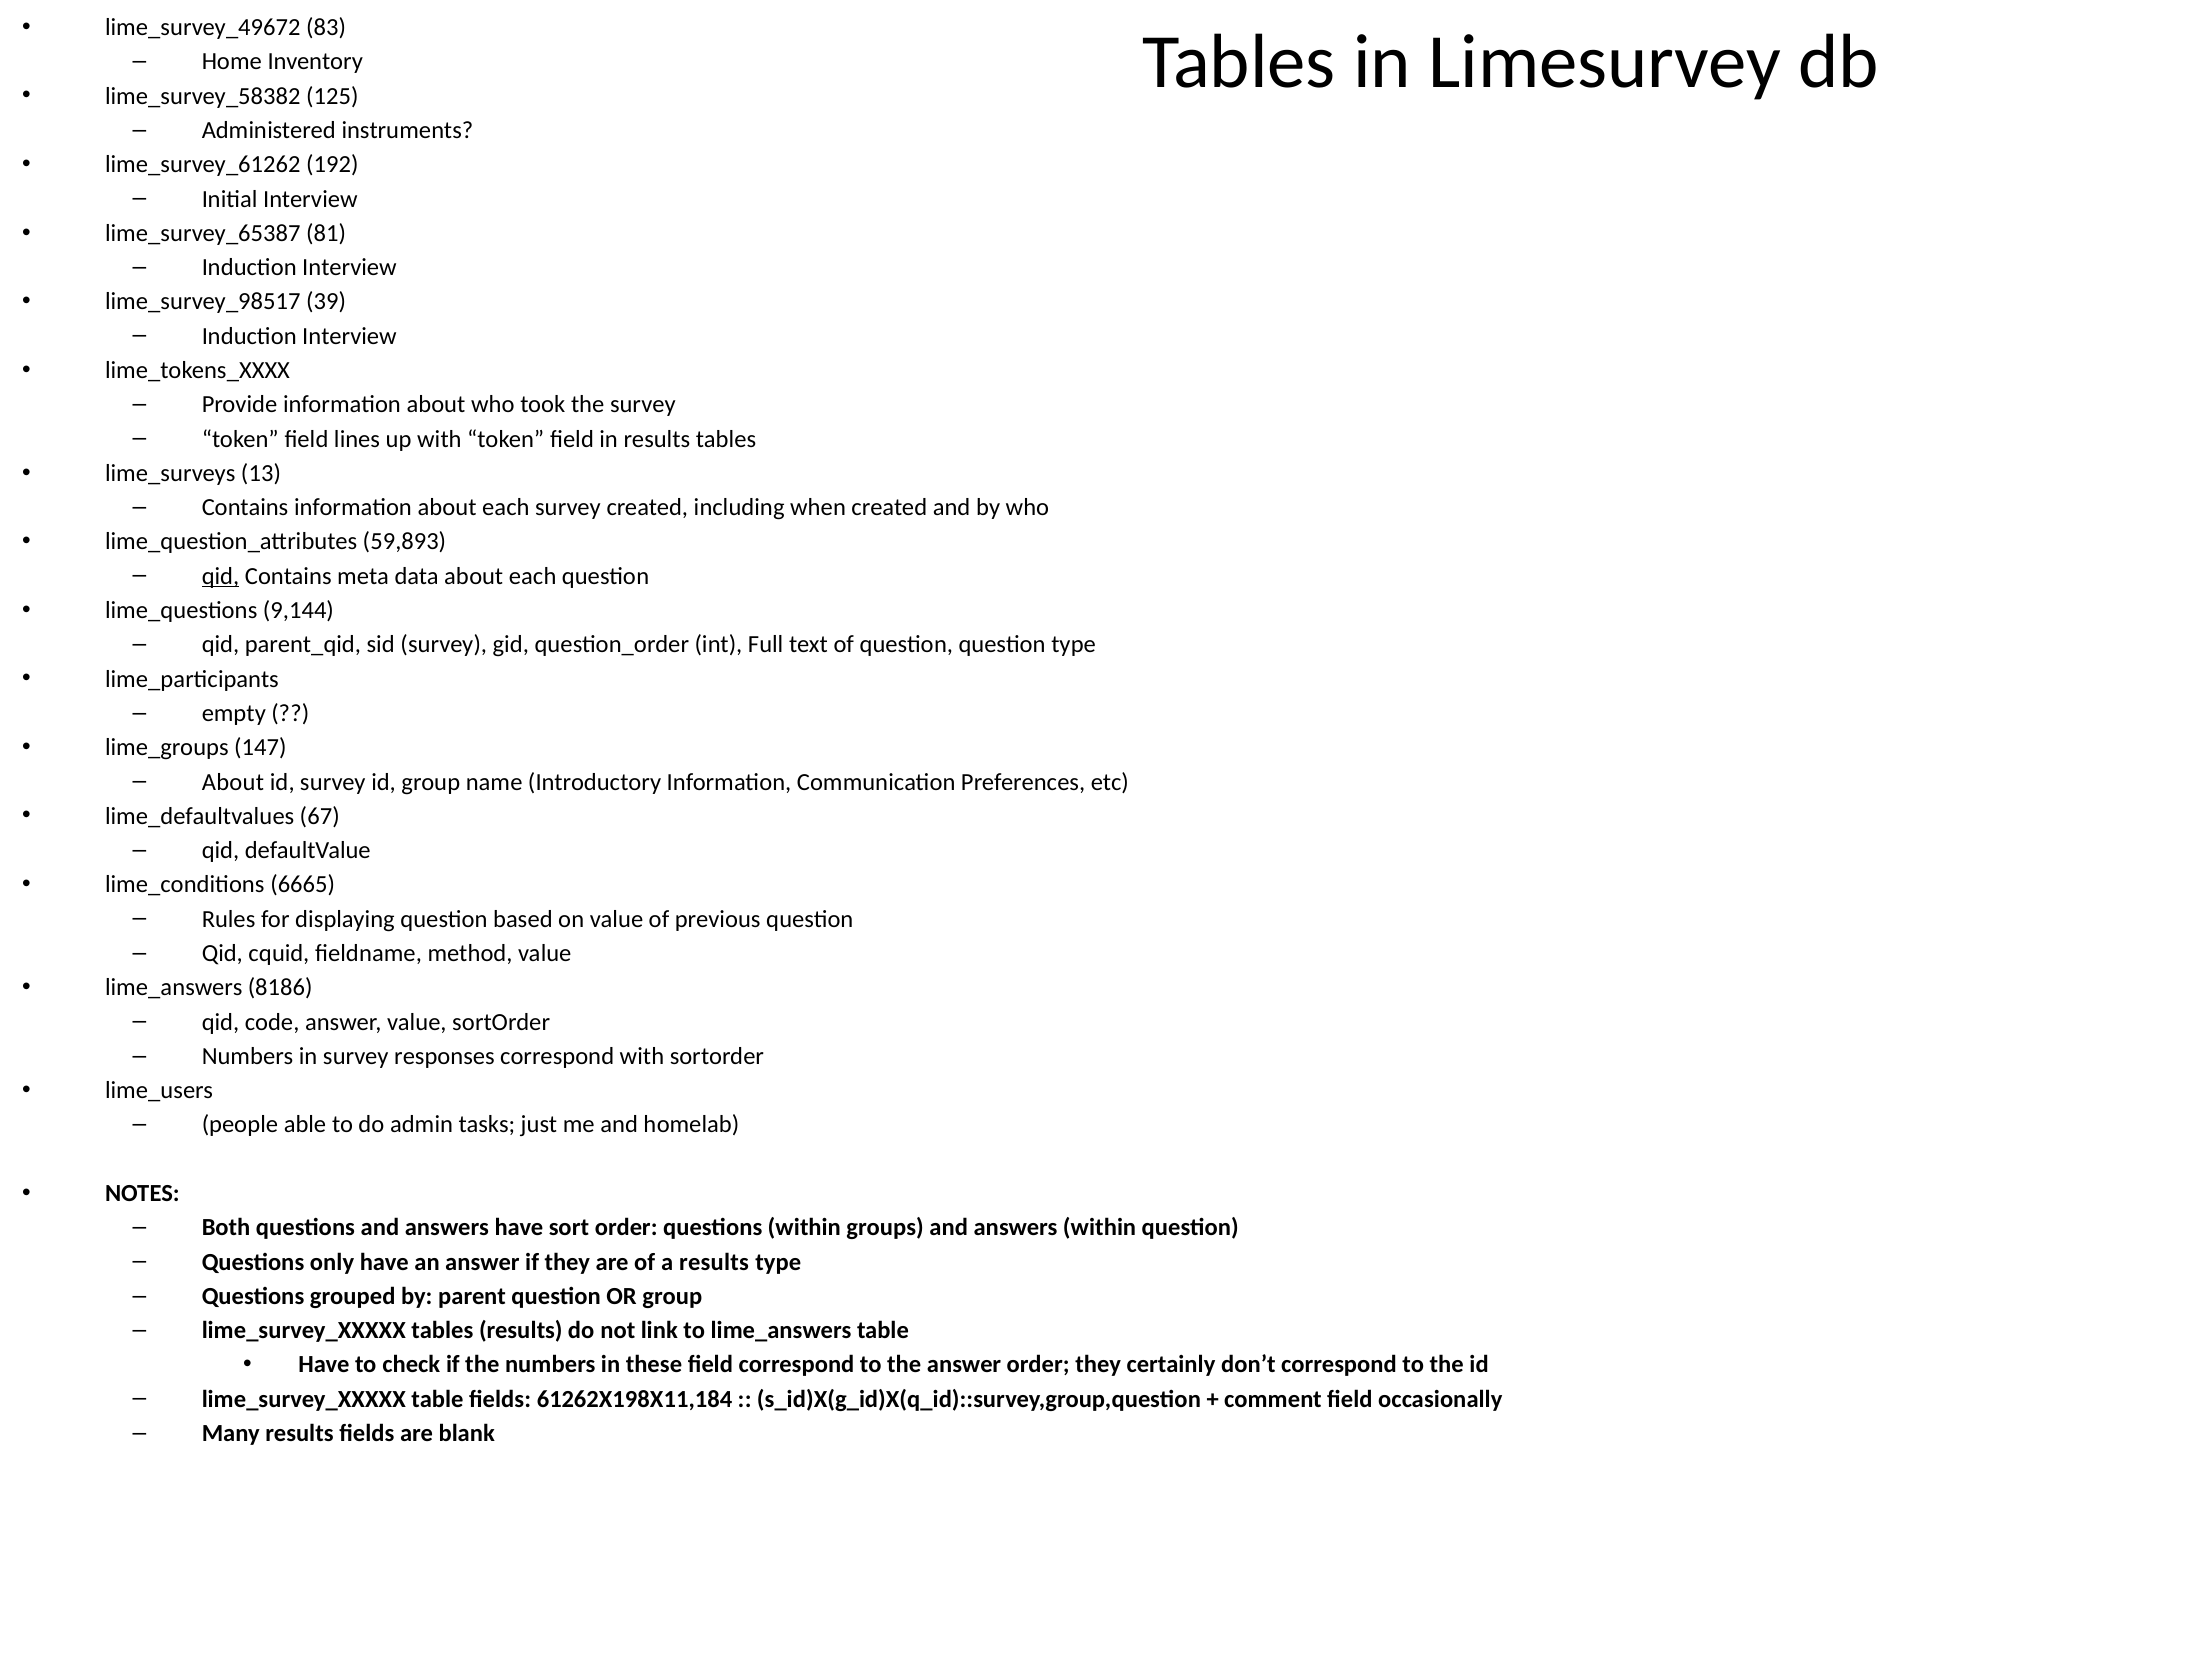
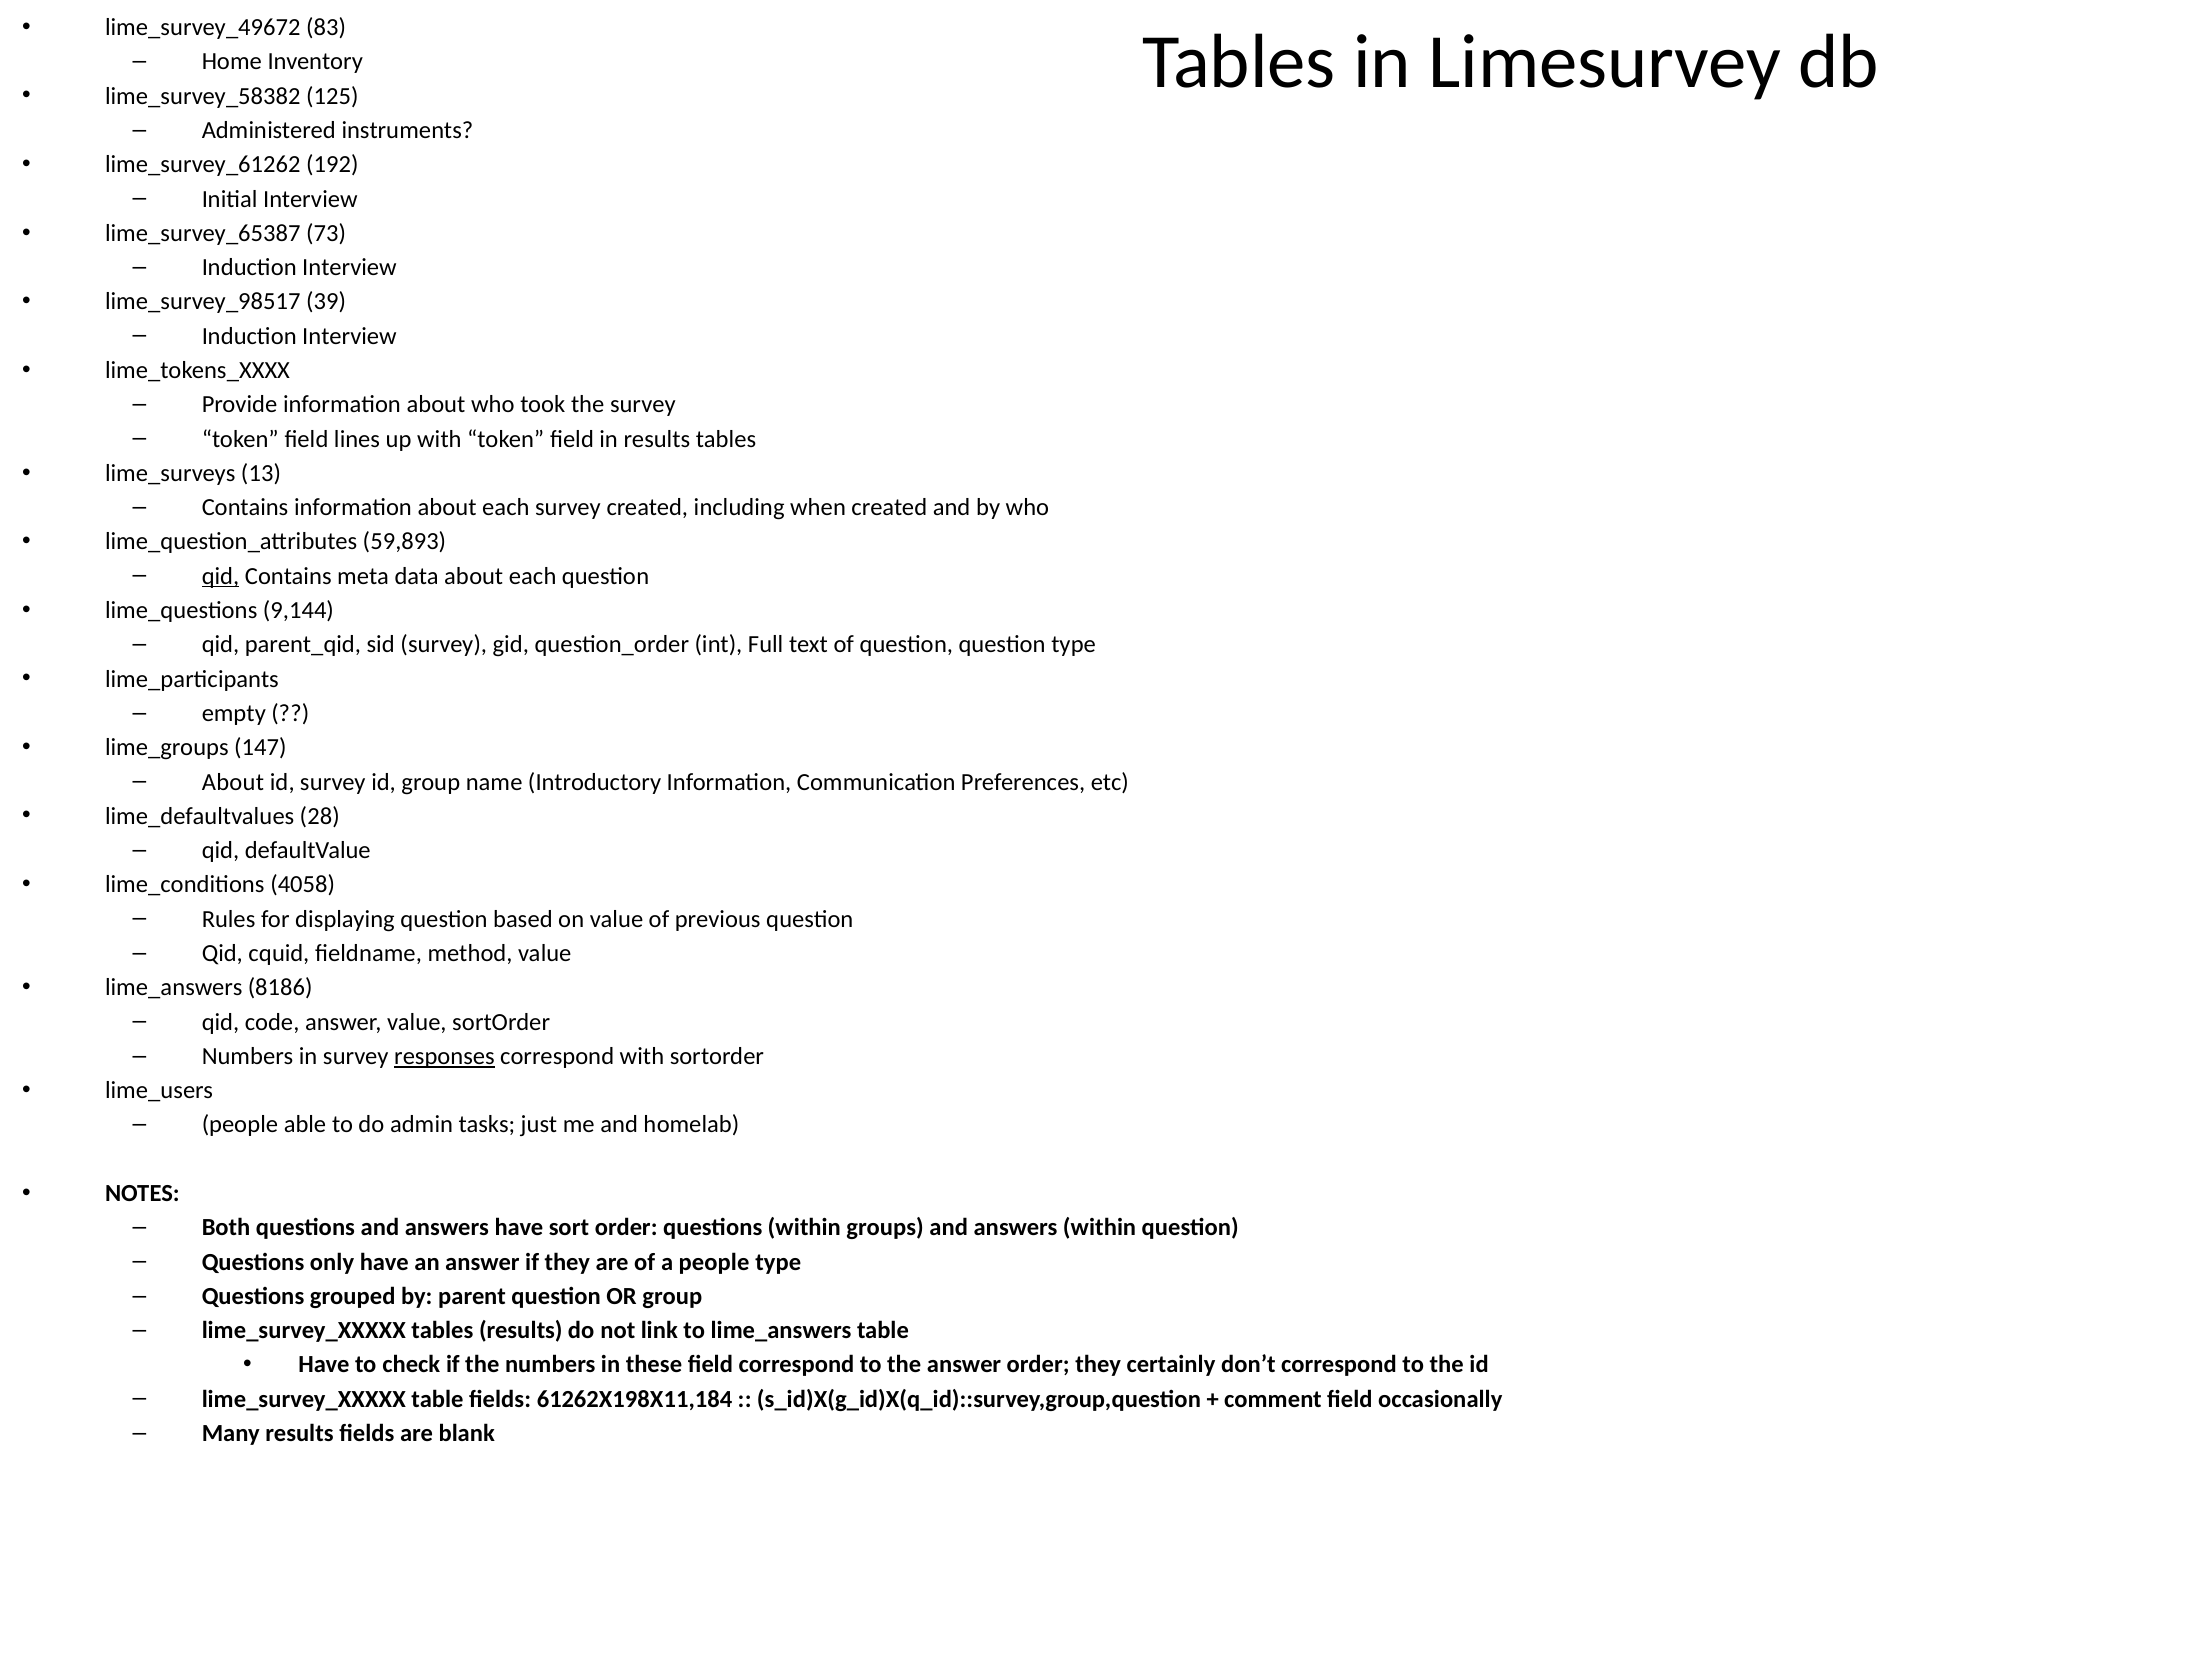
81: 81 -> 73 (326, 233)
67: 67 -> 28 (320, 816)
6665: 6665 -> 4058 (303, 885)
responses underline: none -> present (444, 1056)
a results: results -> people (714, 1262)
